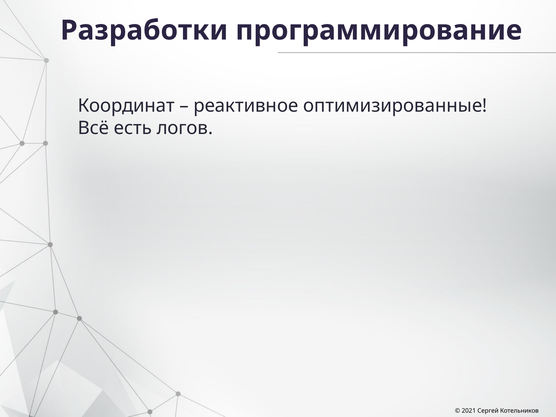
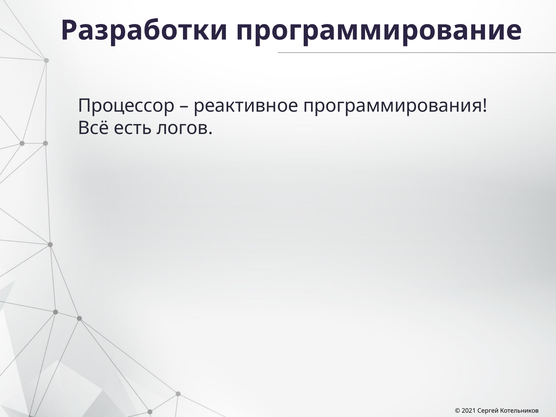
Координат: Координат -> Процессор (126, 106)
оптимизированные: оптимизированные -> программирования (395, 106)
